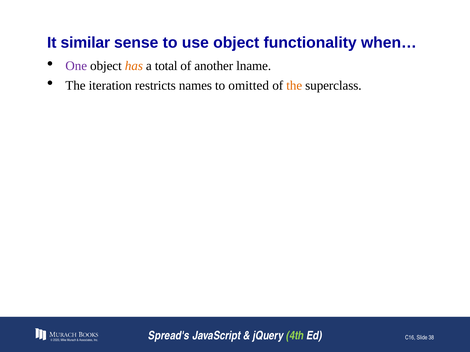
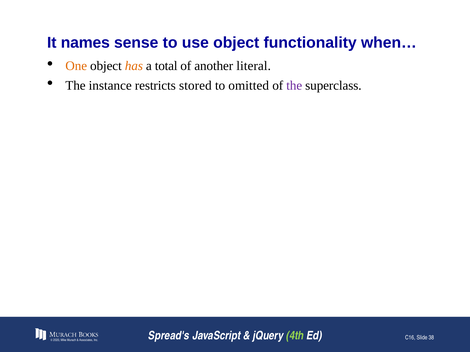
similar: similar -> names (85, 43)
One colour: purple -> orange (76, 66)
lname: lname -> literal (254, 66)
iteration: iteration -> instance (110, 86)
names: names -> stored (195, 86)
the colour: orange -> purple (294, 86)
